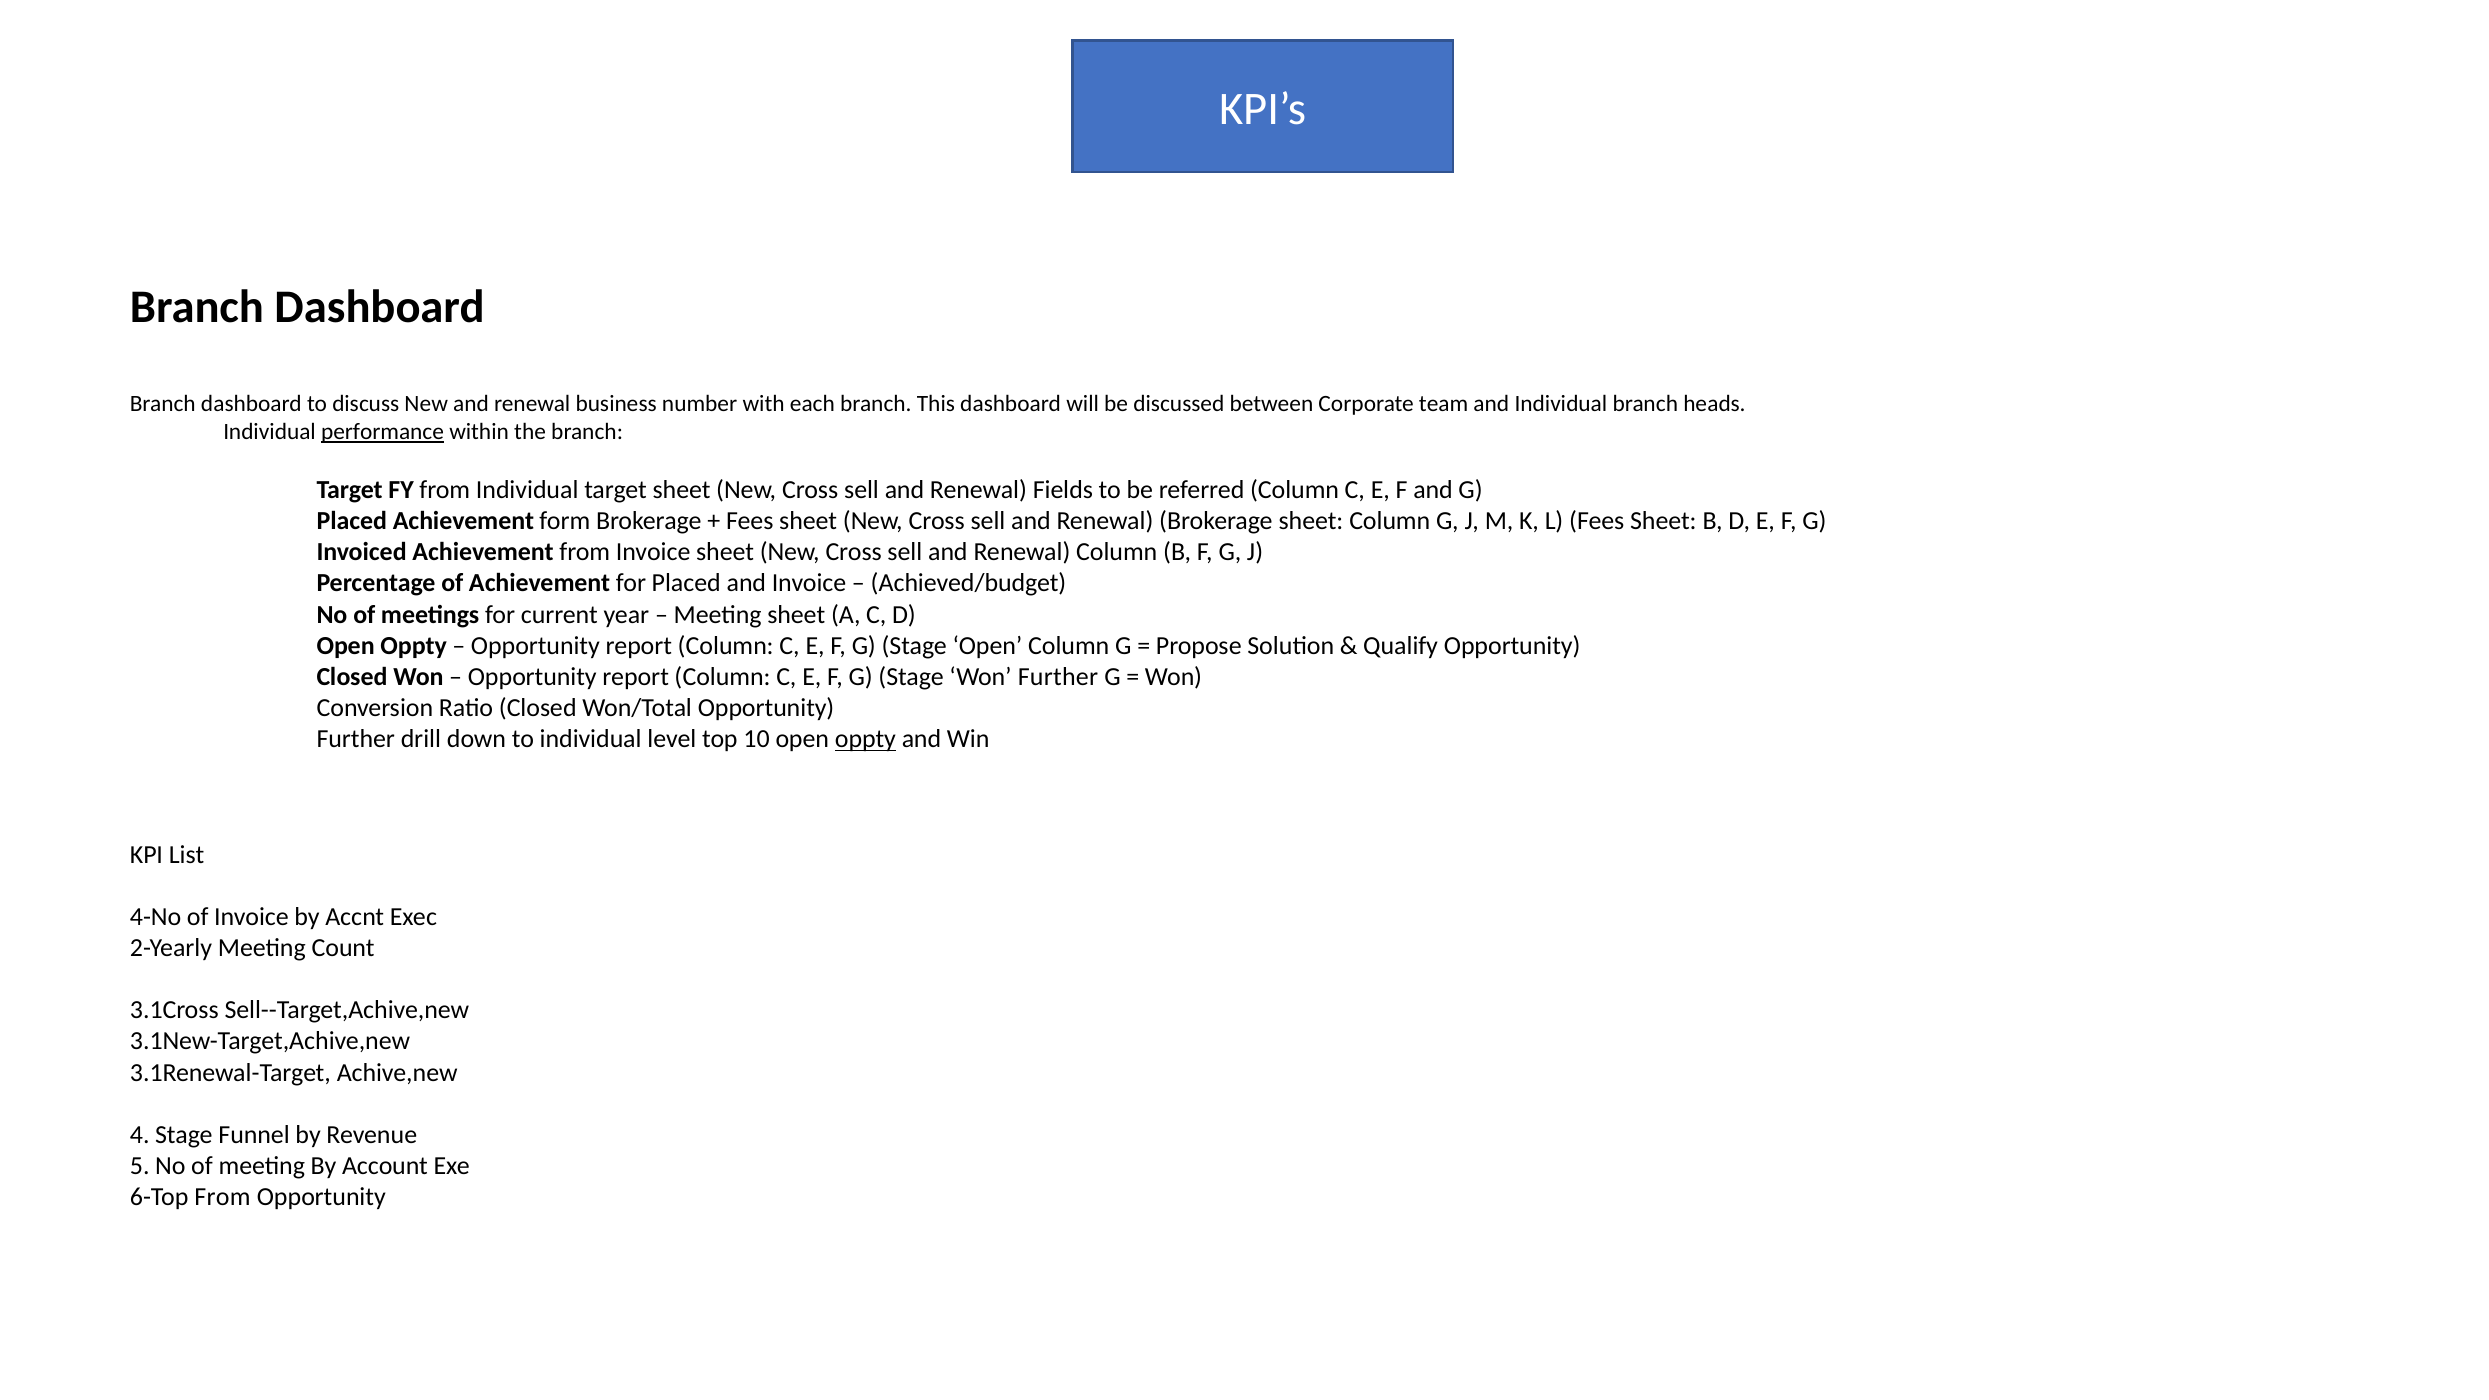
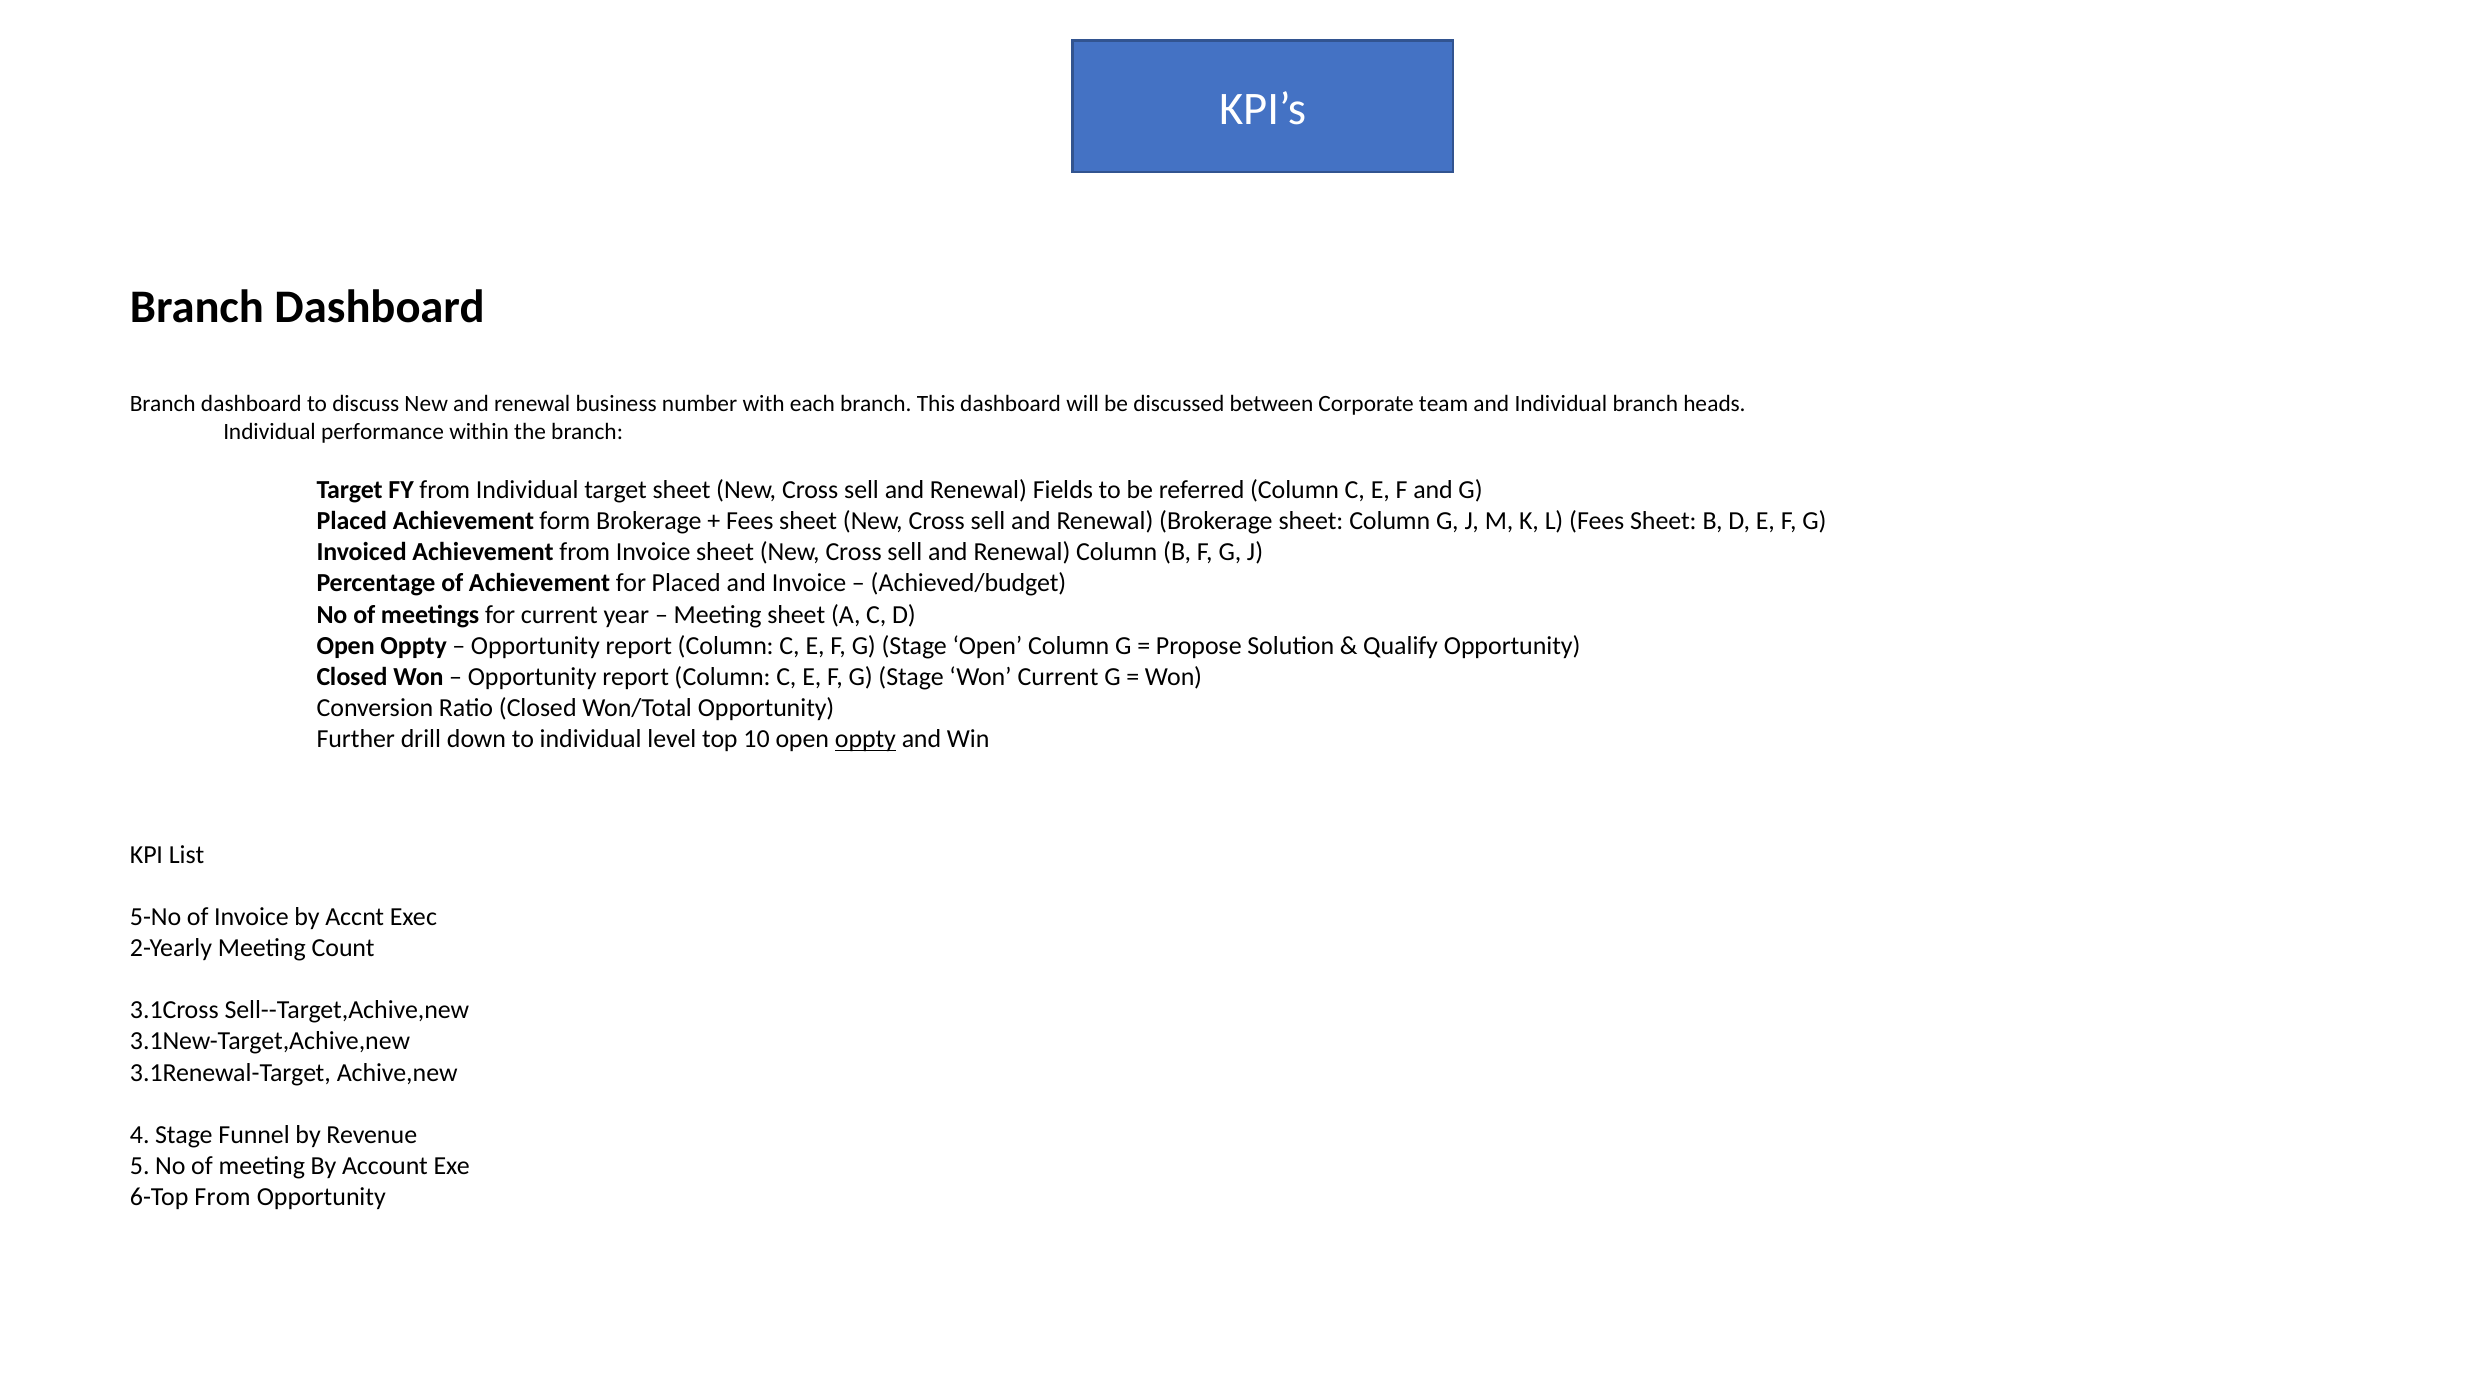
performance underline: present -> none (382, 432)
Won Further: Further -> Current (1058, 677)
4-No: 4-No -> 5-No (156, 917)
